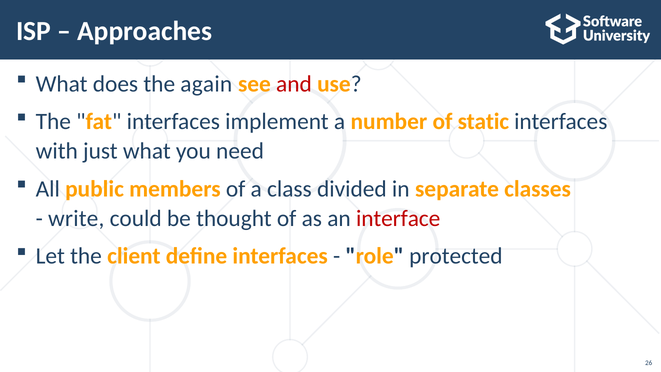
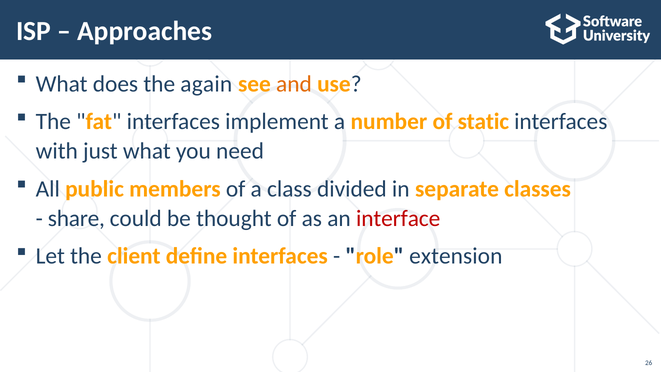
and colour: red -> orange (294, 84)
write: write -> share (76, 218)
protected: protected -> extension (456, 256)
